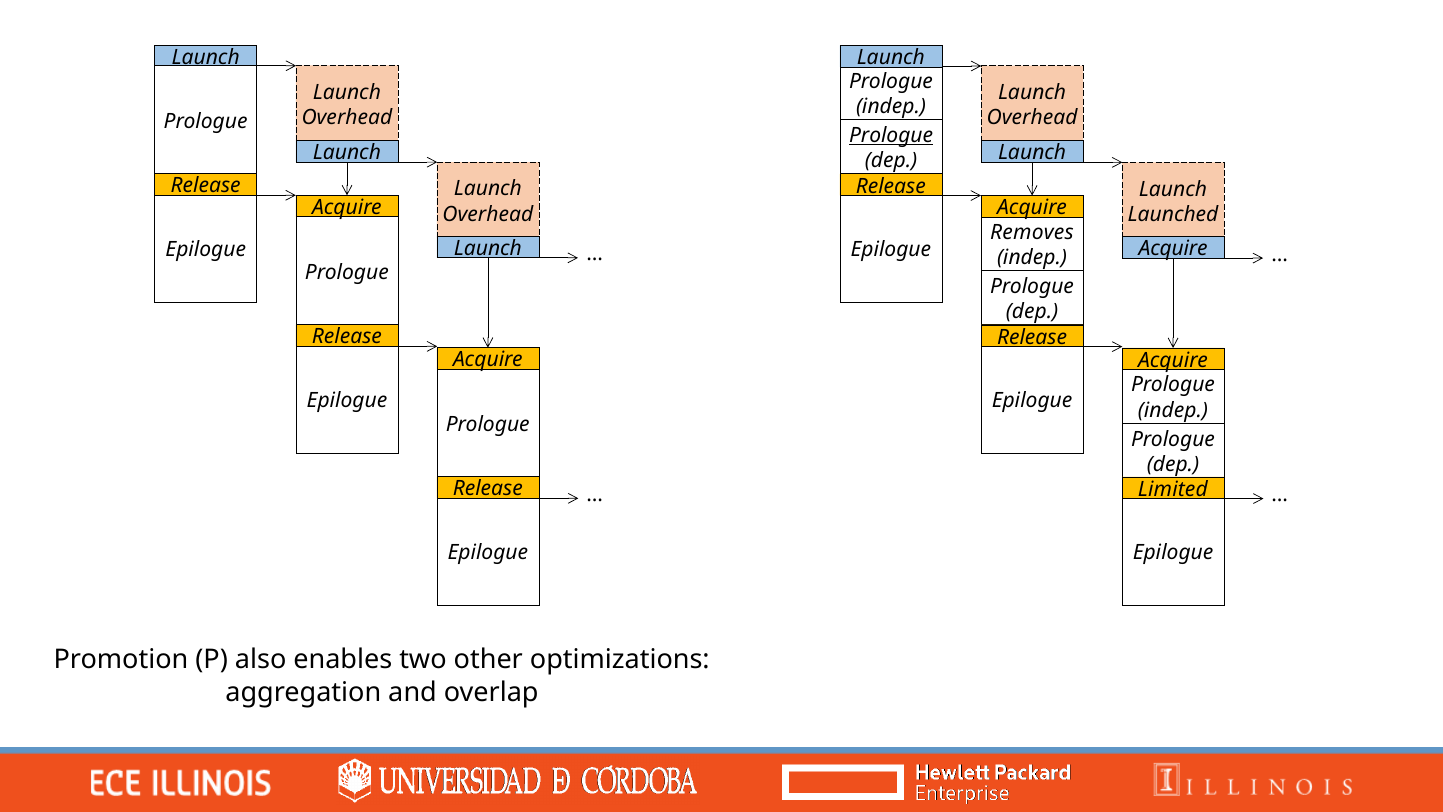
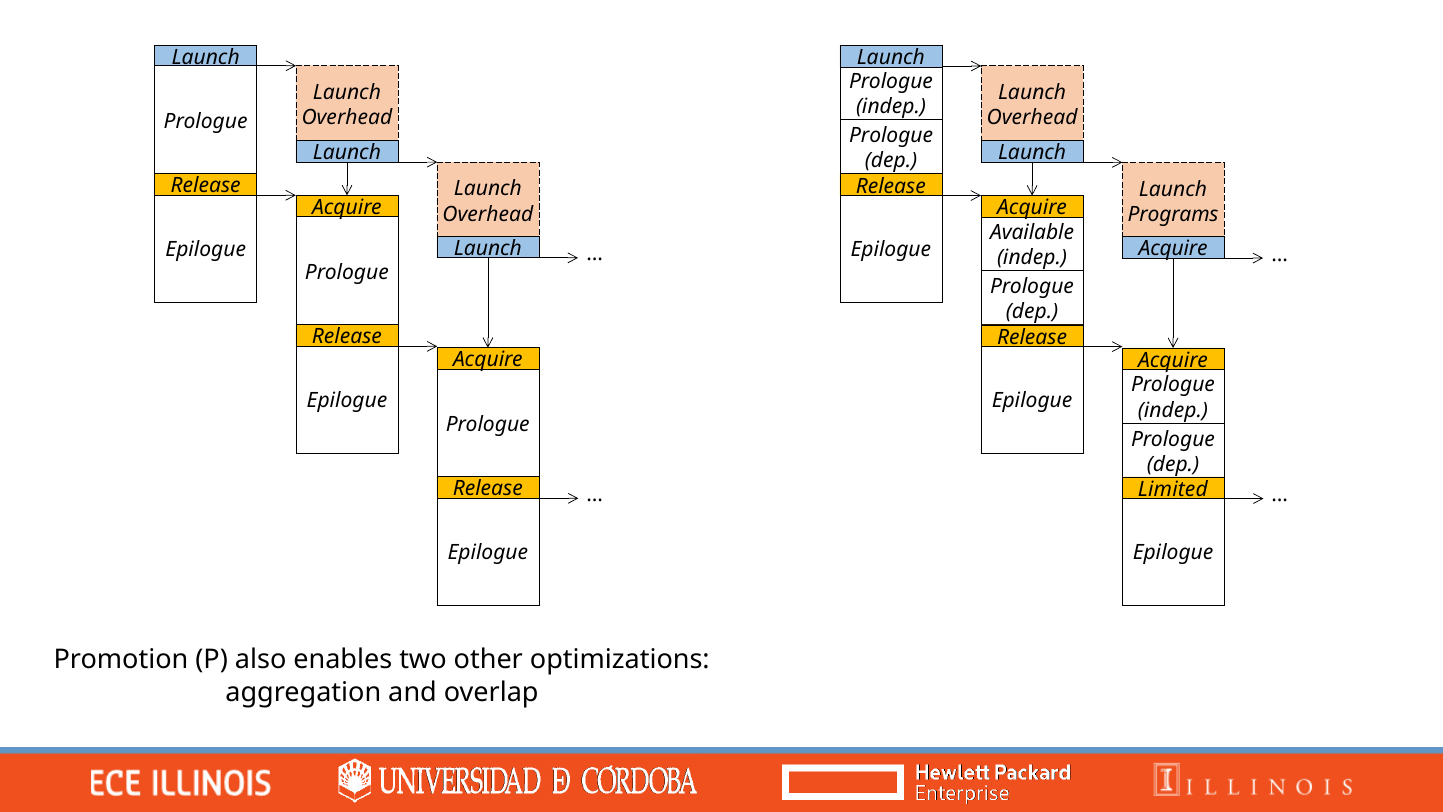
Prologue underline: present -> none (891, 136)
Launched: Launched -> Programs (1173, 214)
Removes: Removes -> Available (1032, 232)
